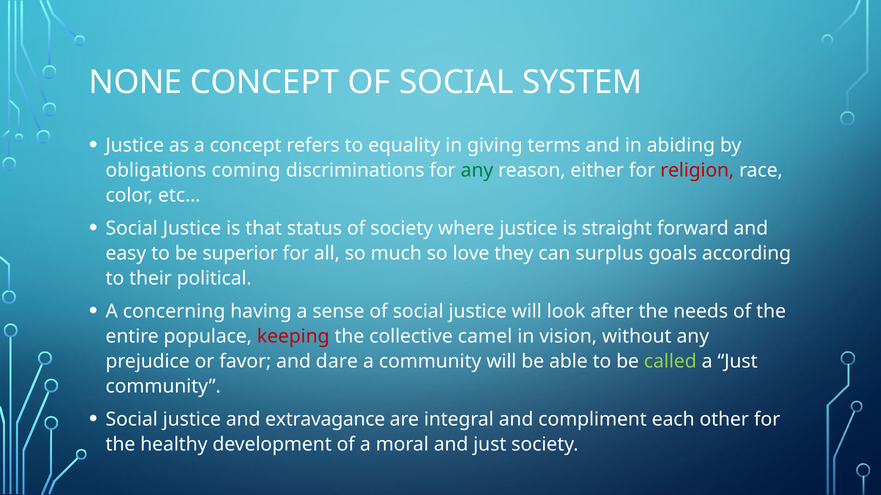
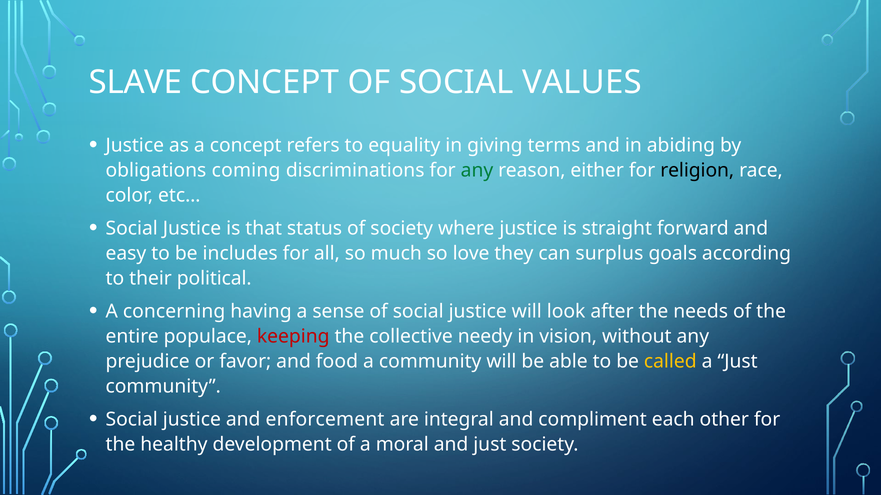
NONE: NONE -> SLAVE (136, 83)
SYSTEM: SYSTEM -> VALUES (582, 83)
religion colour: red -> black (697, 170)
superior: superior -> includes (240, 254)
camel: camel -> needy (485, 337)
dare: dare -> food (337, 362)
called colour: light green -> yellow (670, 362)
extravagance: extravagance -> enforcement (325, 420)
